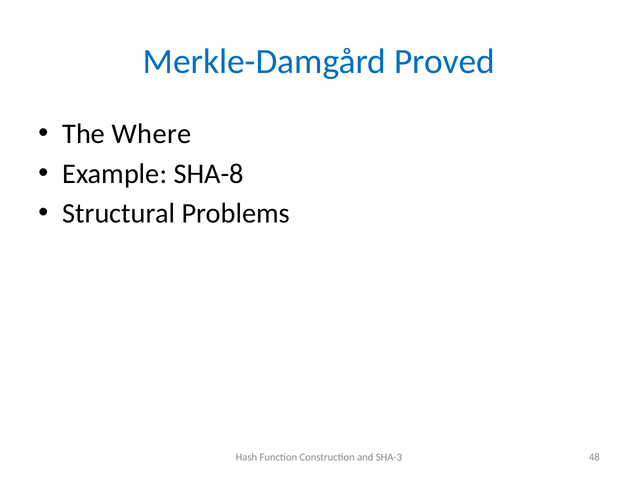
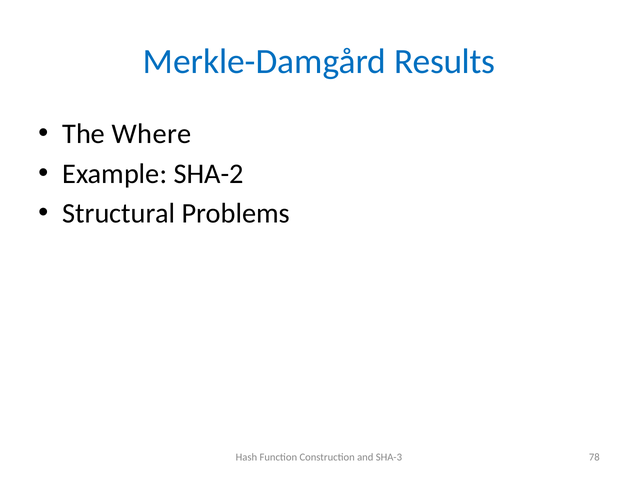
Proved: Proved -> Results (445, 61)
SHA-8: SHA-8 -> SHA-2 (209, 174)
48: 48 -> 78 (594, 457)
